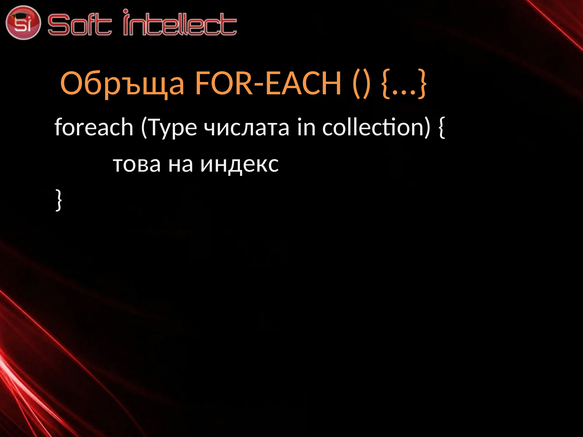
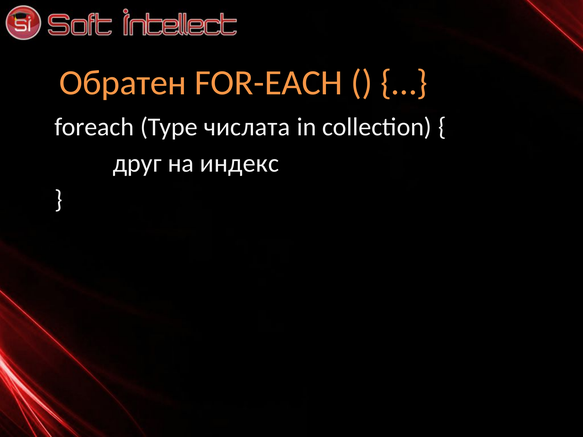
Обръща: Обръща -> Обратен (123, 83)
това: това -> друг (137, 164)
